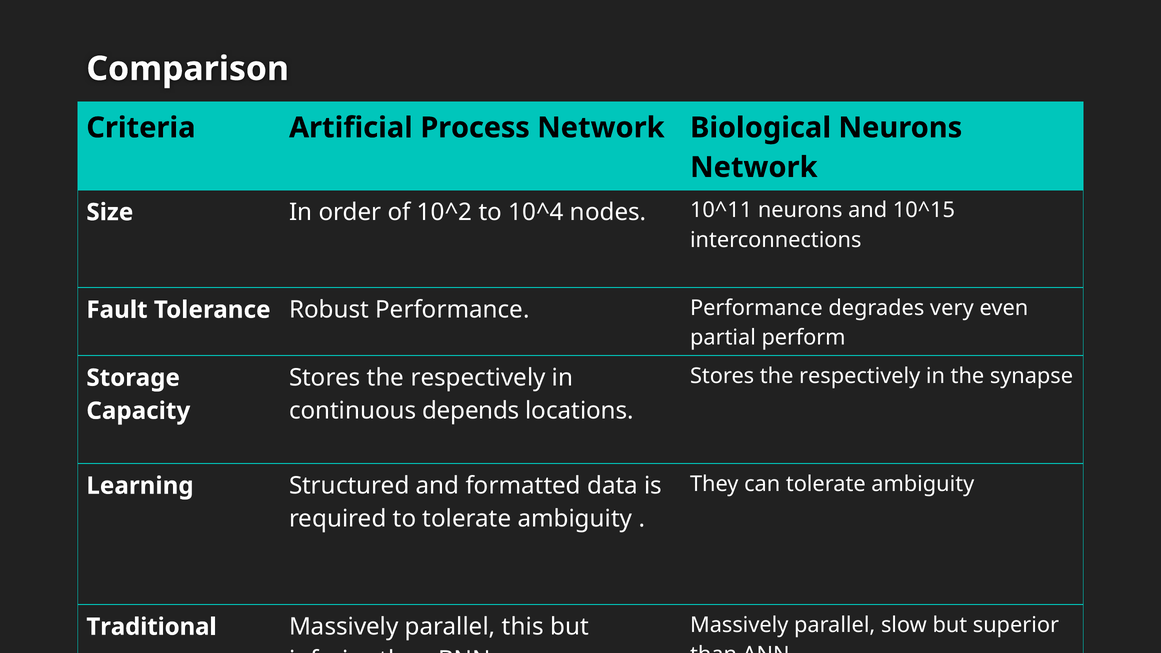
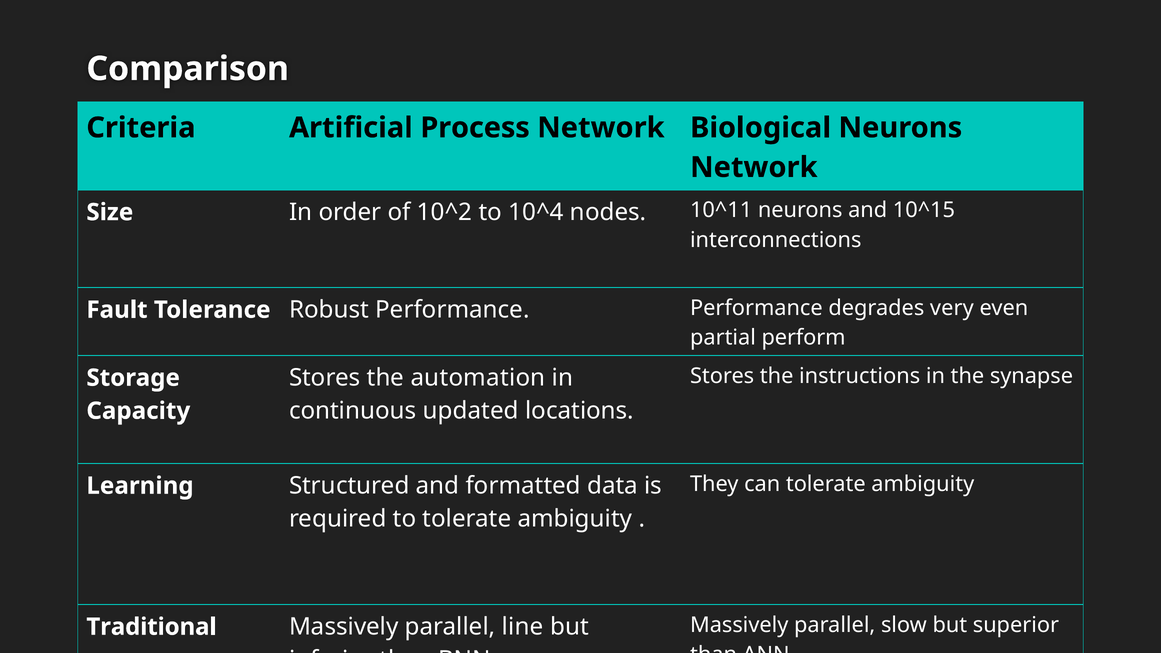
respectively: respectively -> instructions (860, 376)
respectively: respectively -> automation (478, 378)
depends: depends -> updated (471, 411)
this: this -> line (523, 627)
